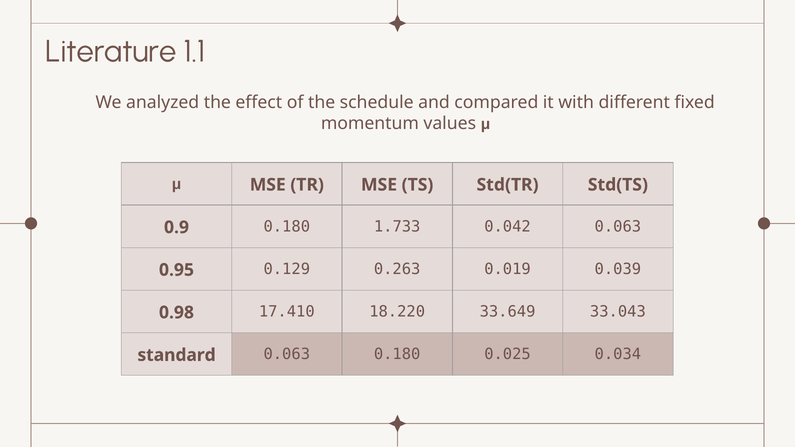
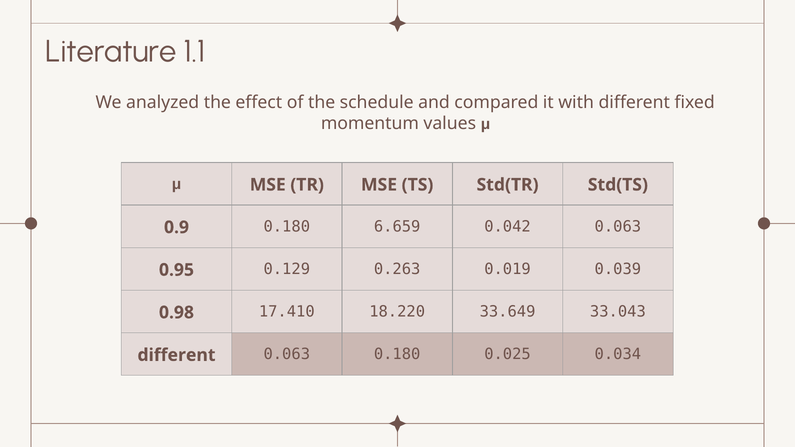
1.733: 1.733 -> 6.659 (397, 227)
standard: standard -> different (176, 355)
